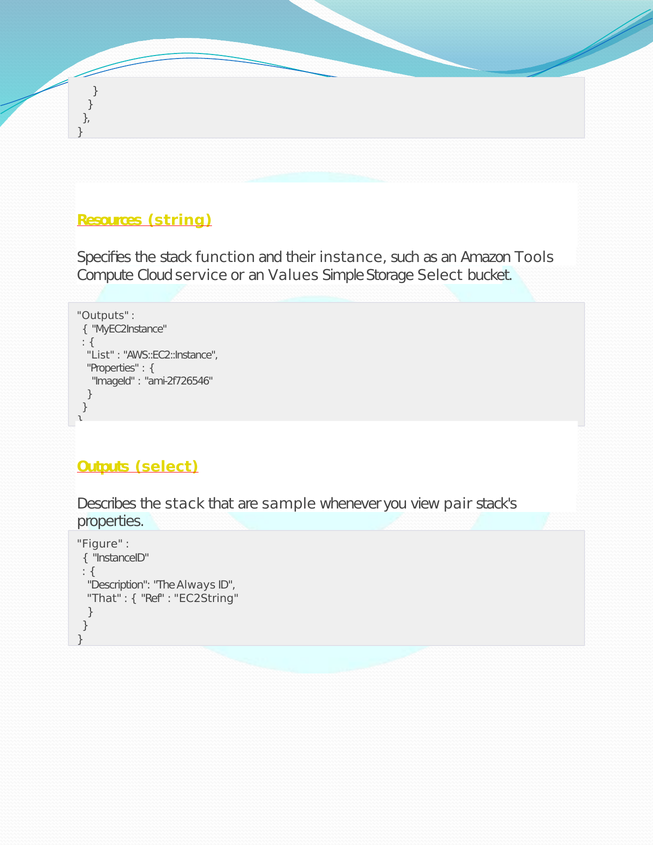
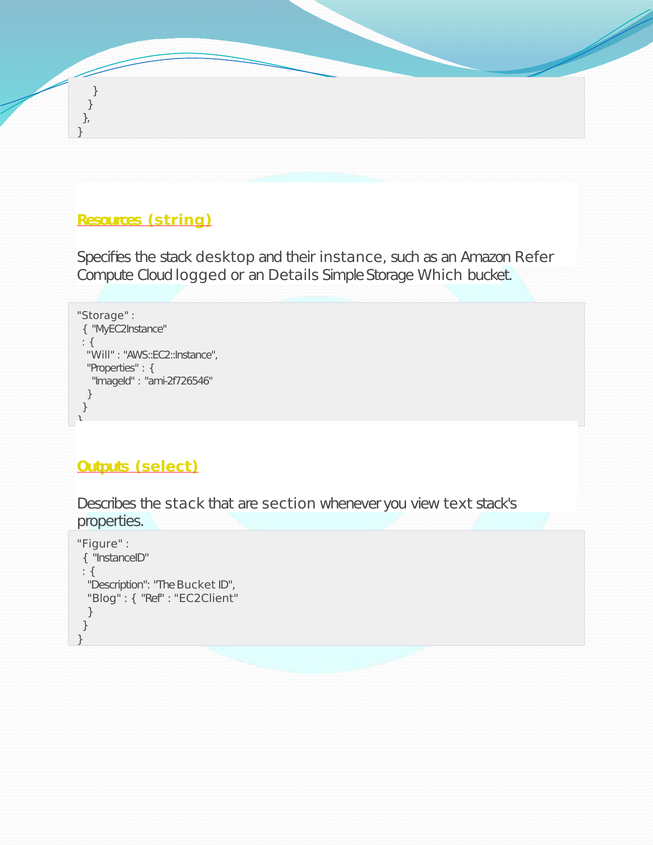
function: function -> desktop (225, 257)
Tools: Tools -> Refer (534, 257)
service: service -> logged (201, 276)
Values: Values -> Details (294, 276)
Storage Select: Select -> Which (440, 276)
Outputs: Outputs -> Storage (103, 316)
List: List -> Will (101, 355)
sample: sample -> section (289, 504)
pair: pair -> text (458, 504)
The Always: Always -> Bucket (196, 585)
That: That -> Blog (104, 599)
EC2String: EC2String -> EC2Client (206, 599)
